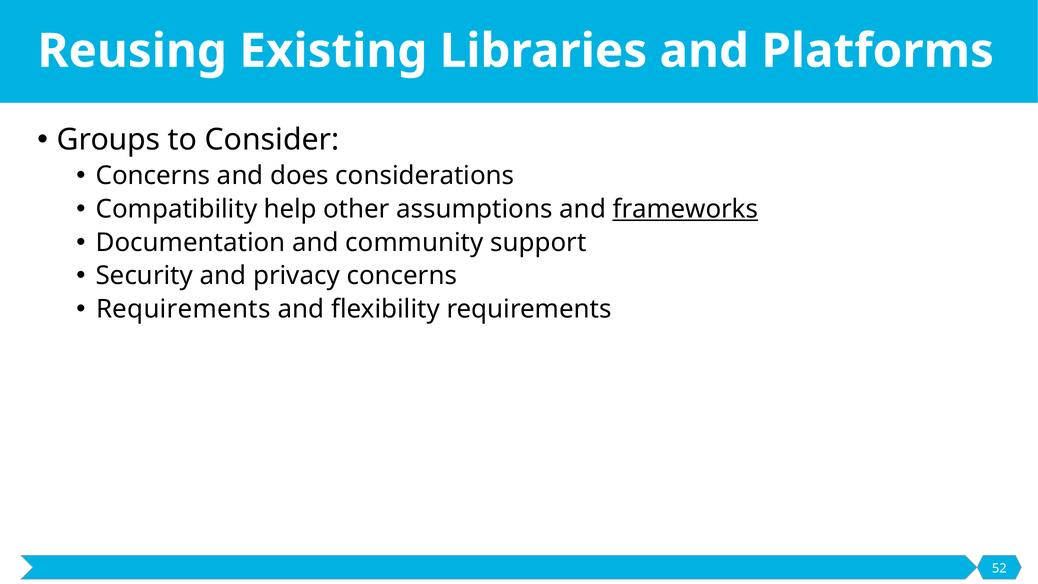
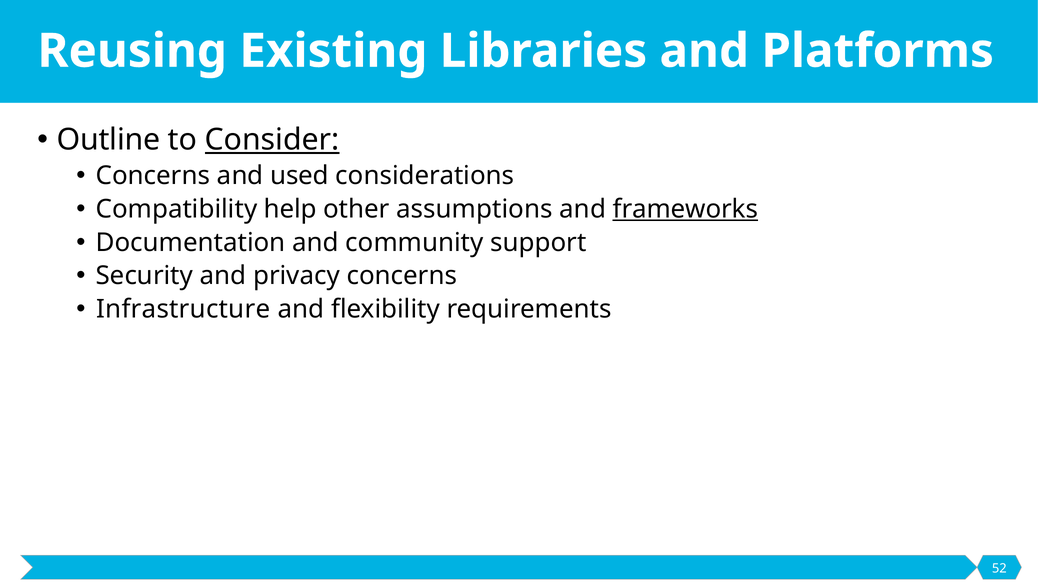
Groups: Groups -> Outline (109, 140)
Consider underline: none -> present (272, 140)
does: does -> used (300, 176)
Requirements: Requirements -> Infrastructure (183, 309)
